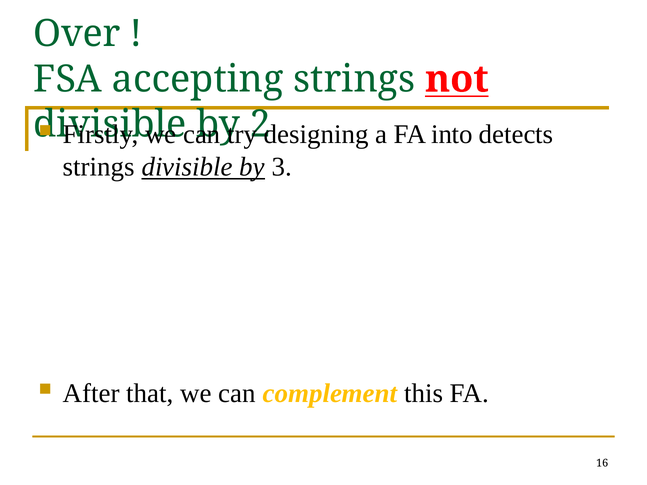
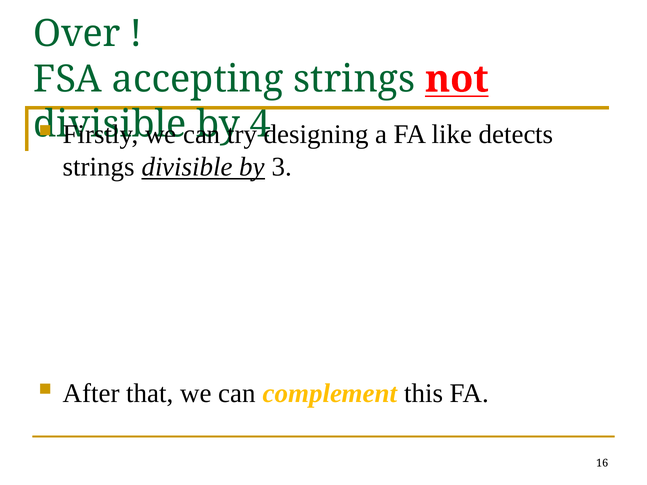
2: 2 -> 4 (260, 125)
into: into -> like (452, 134)
